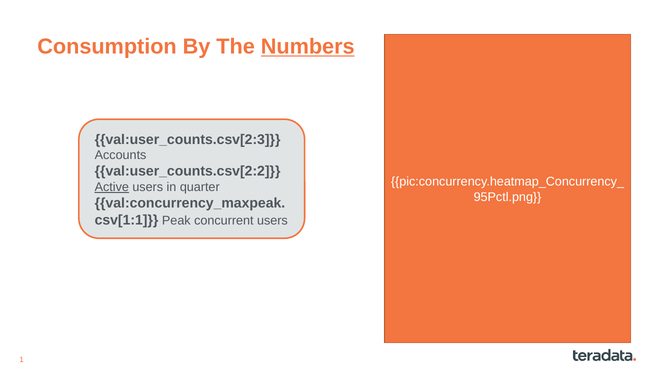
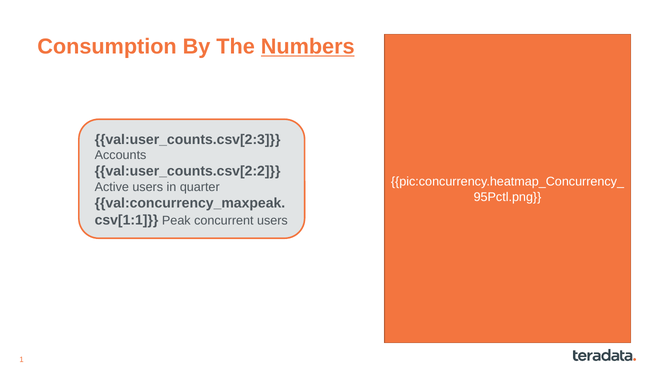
Active underline: present -> none (112, 187)
